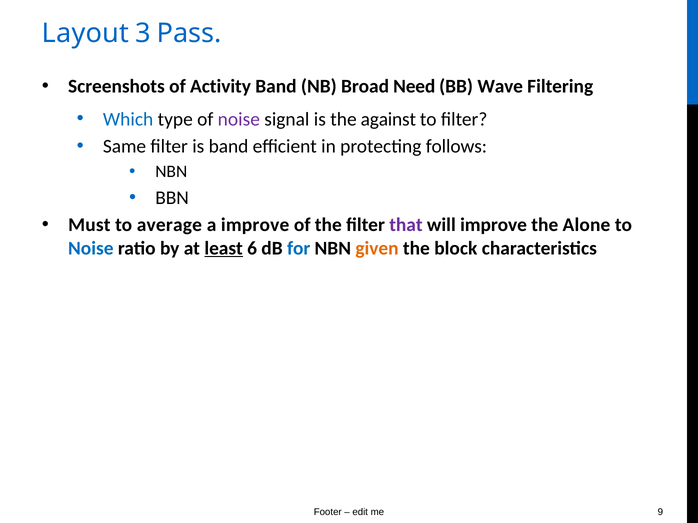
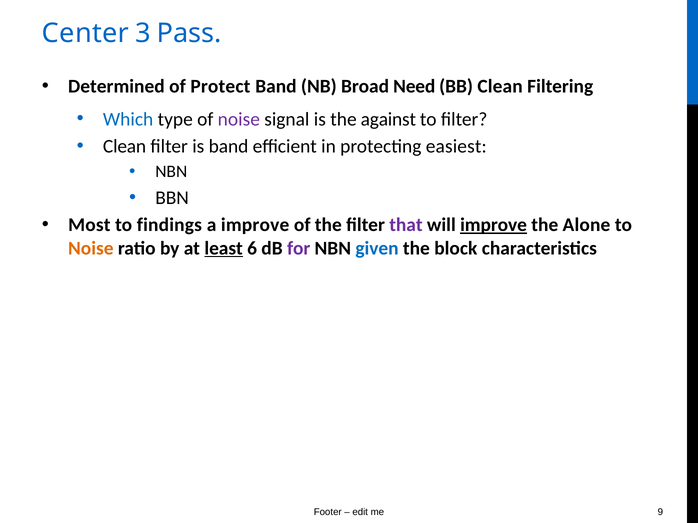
Layout: Layout -> Center (85, 33)
Screenshots: Screenshots -> Determined (116, 86)
Activity: Activity -> Protect (220, 86)
BB Wave: Wave -> Clean (500, 86)
Same: Same -> Clean (125, 146)
follows: follows -> easiest (456, 146)
Must: Must -> Most (89, 225)
average: average -> findings (169, 225)
improve underline: none -> present (494, 225)
Noise colour: blue -> orange (91, 248)
for colour: blue -> purple (299, 248)
given colour: orange -> blue (377, 248)
